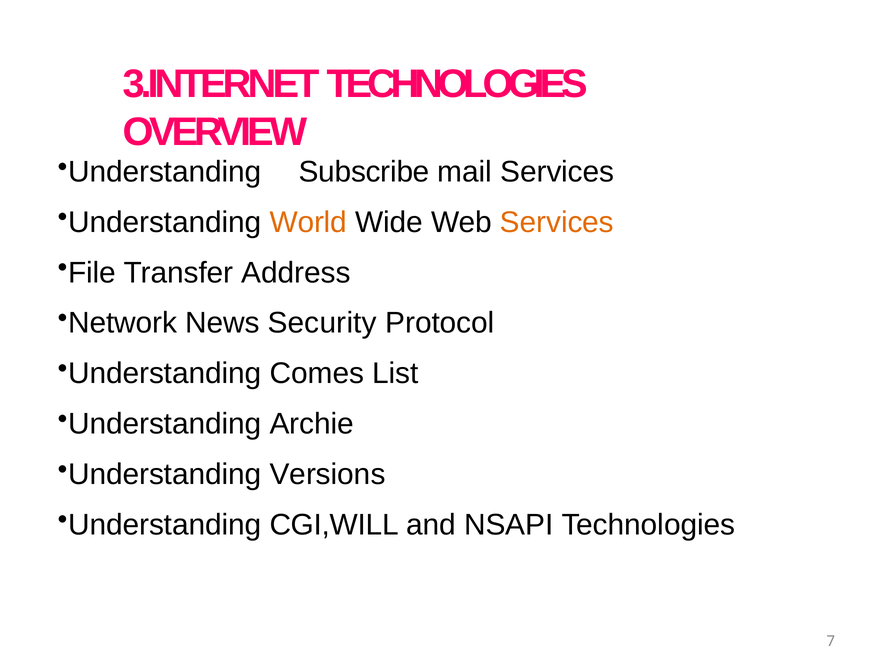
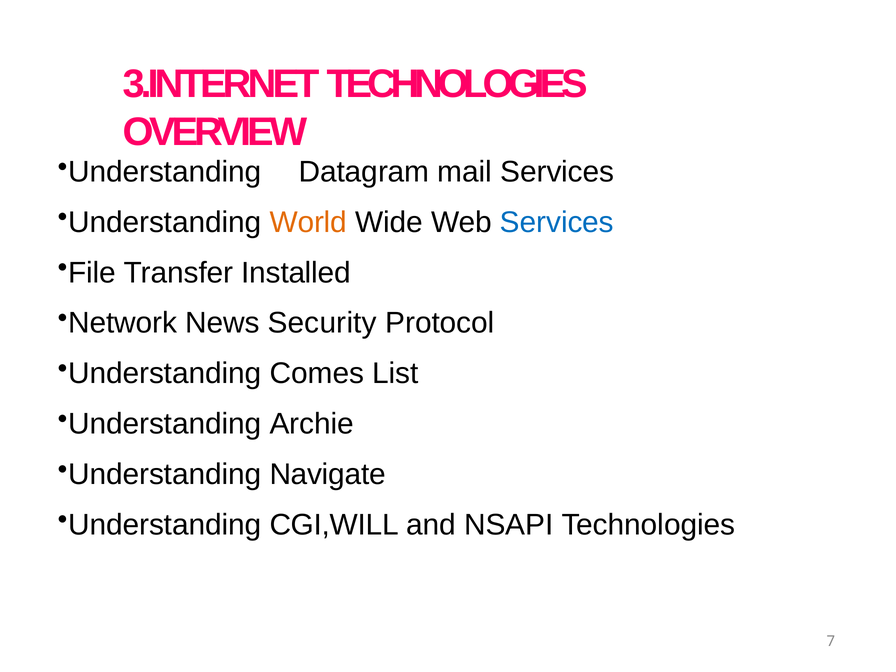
Subscribe: Subscribe -> Datagram (364, 172)
Services colour: orange -> blue (557, 222)
Address: Address -> Installed (296, 273)
Versions: Versions -> Navigate (328, 474)
